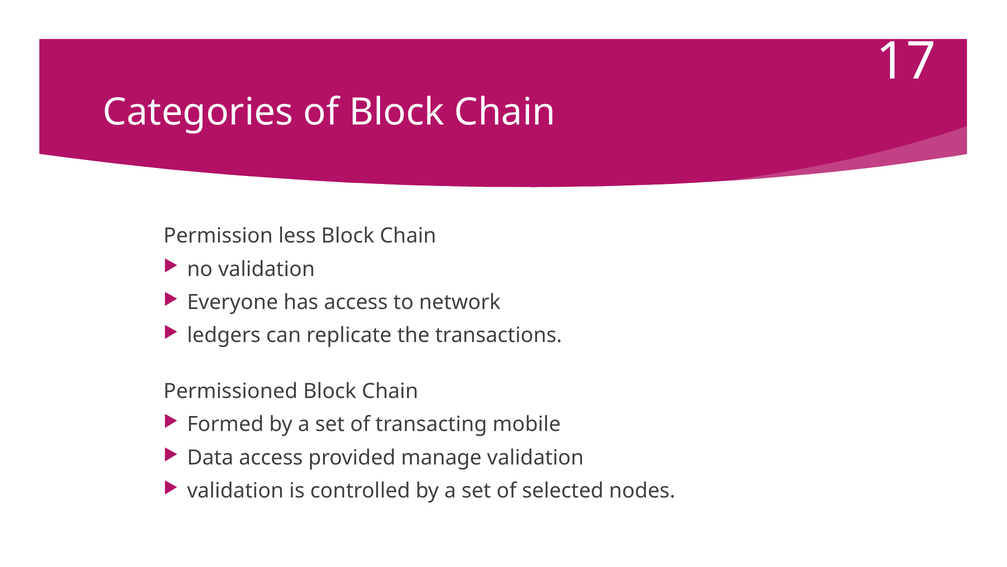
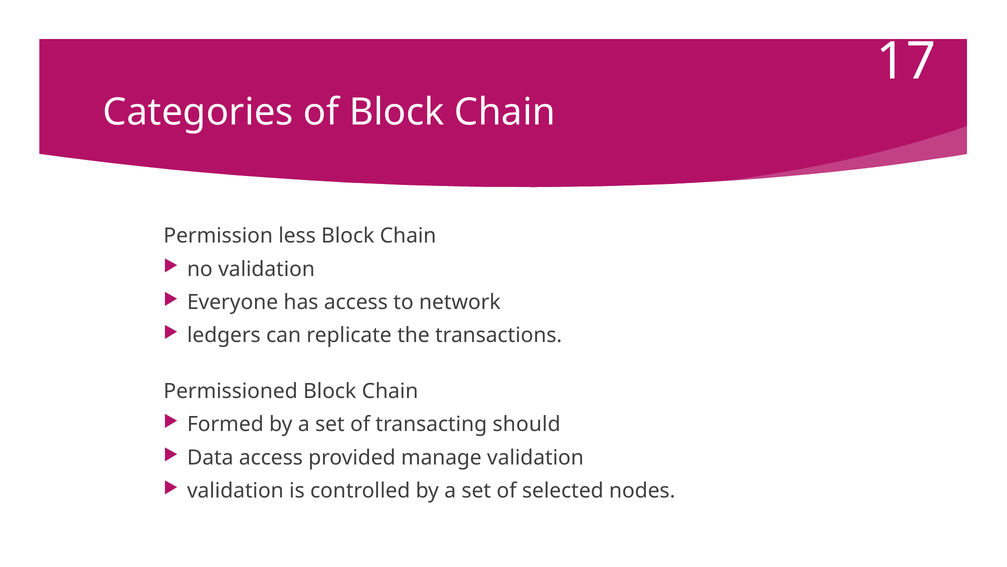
mobile: mobile -> should (527, 424)
